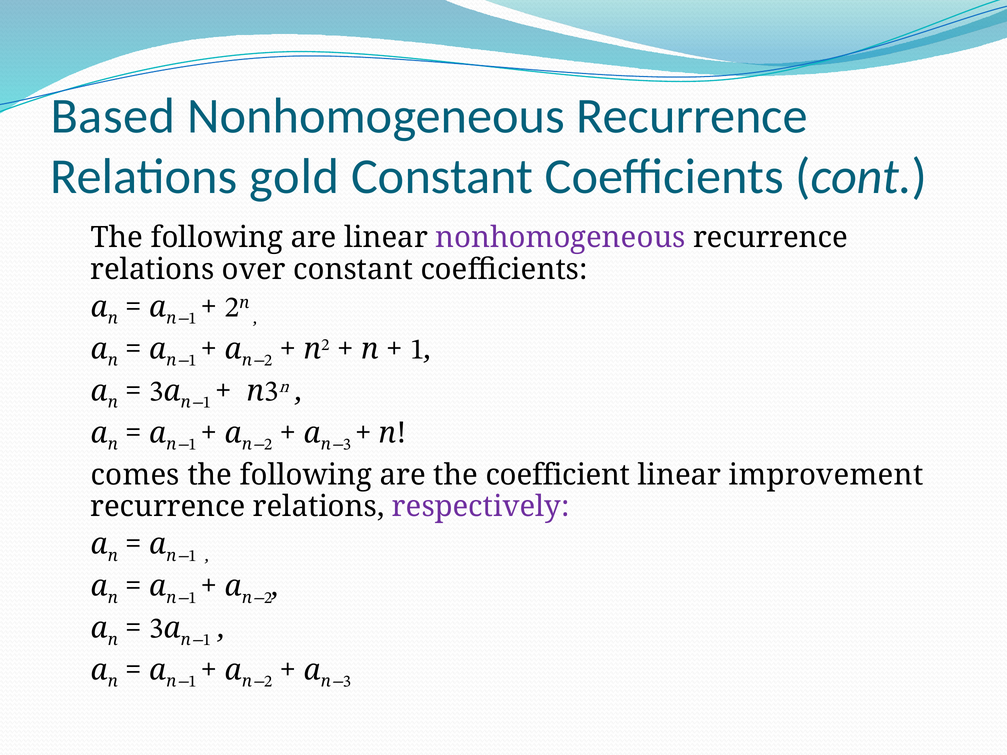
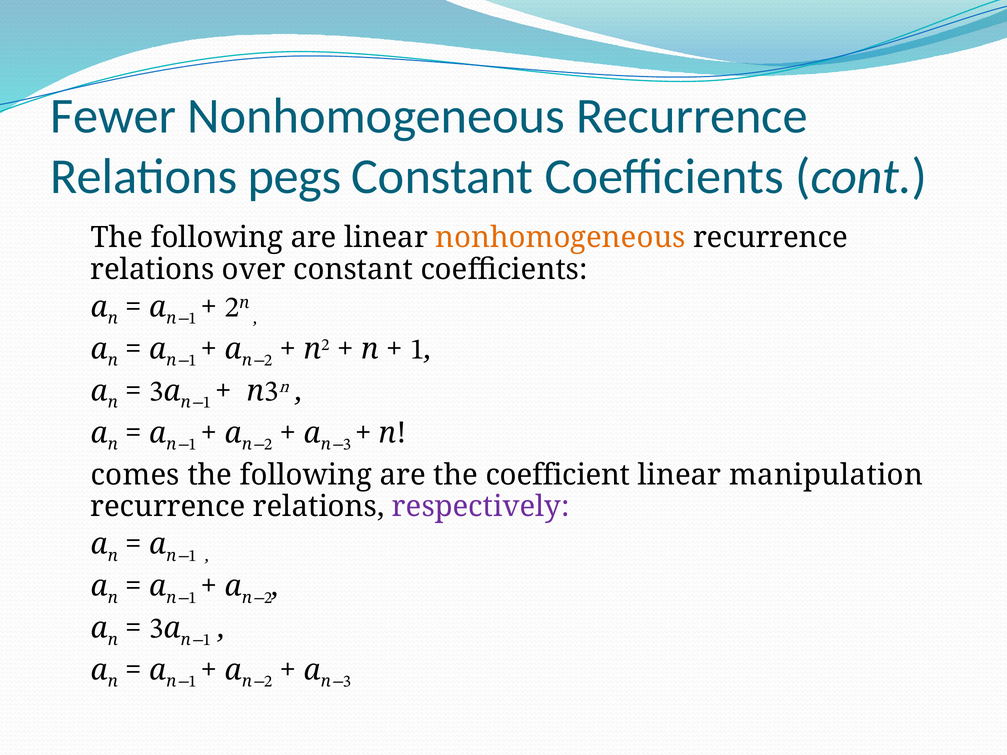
Based: Based -> Fewer (113, 116)
gold: gold -> pegs (295, 177)
nonhomogeneous colour: purple -> orange (560, 238)
improvement: improvement -> manipulation (826, 475)
